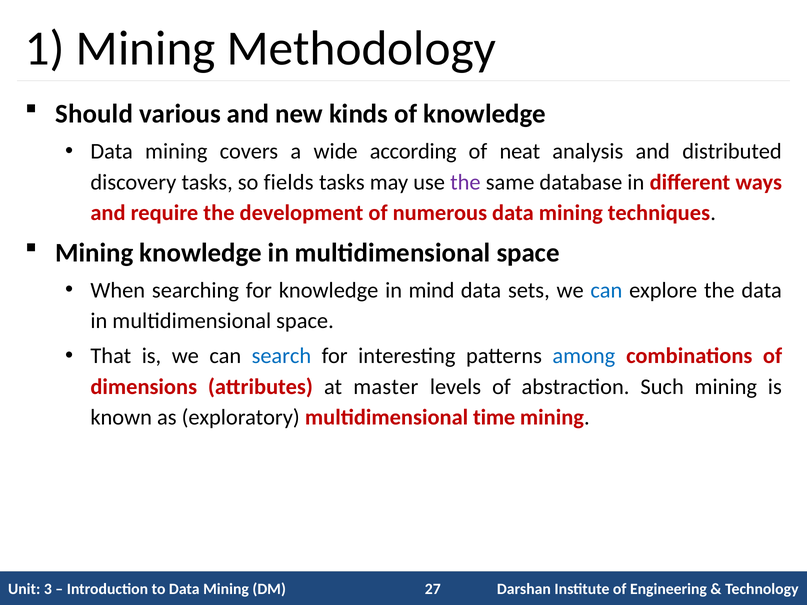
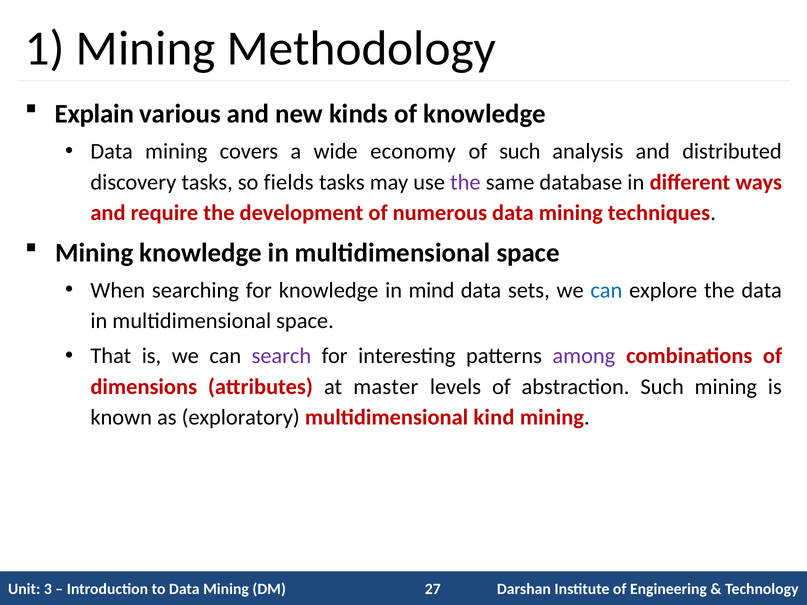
Should: Should -> Explain (94, 114)
according: according -> economy (413, 152)
of neat: neat -> such (520, 152)
search colour: blue -> purple (281, 356)
among colour: blue -> purple (584, 356)
time: time -> kind (494, 418)
